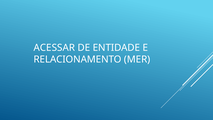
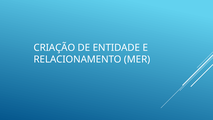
ACESSAR: ACESSAR -> CRIAÇÃO (54, 48)
